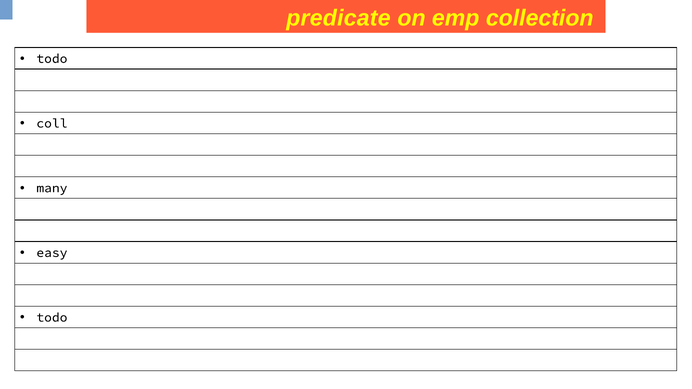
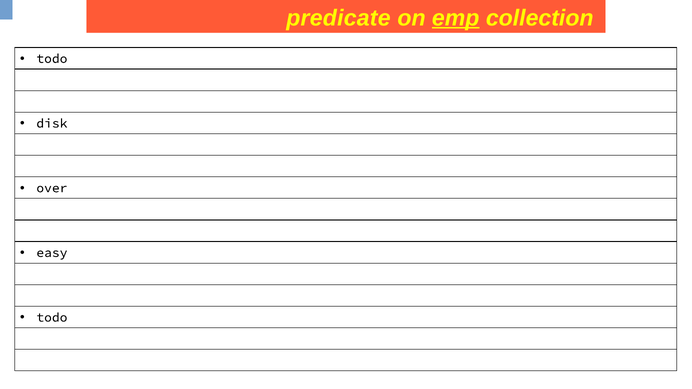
emp underline: none -> present (456, 18)
coll: coll -> disk (52, 123)
many: many -> over (52, 188)
